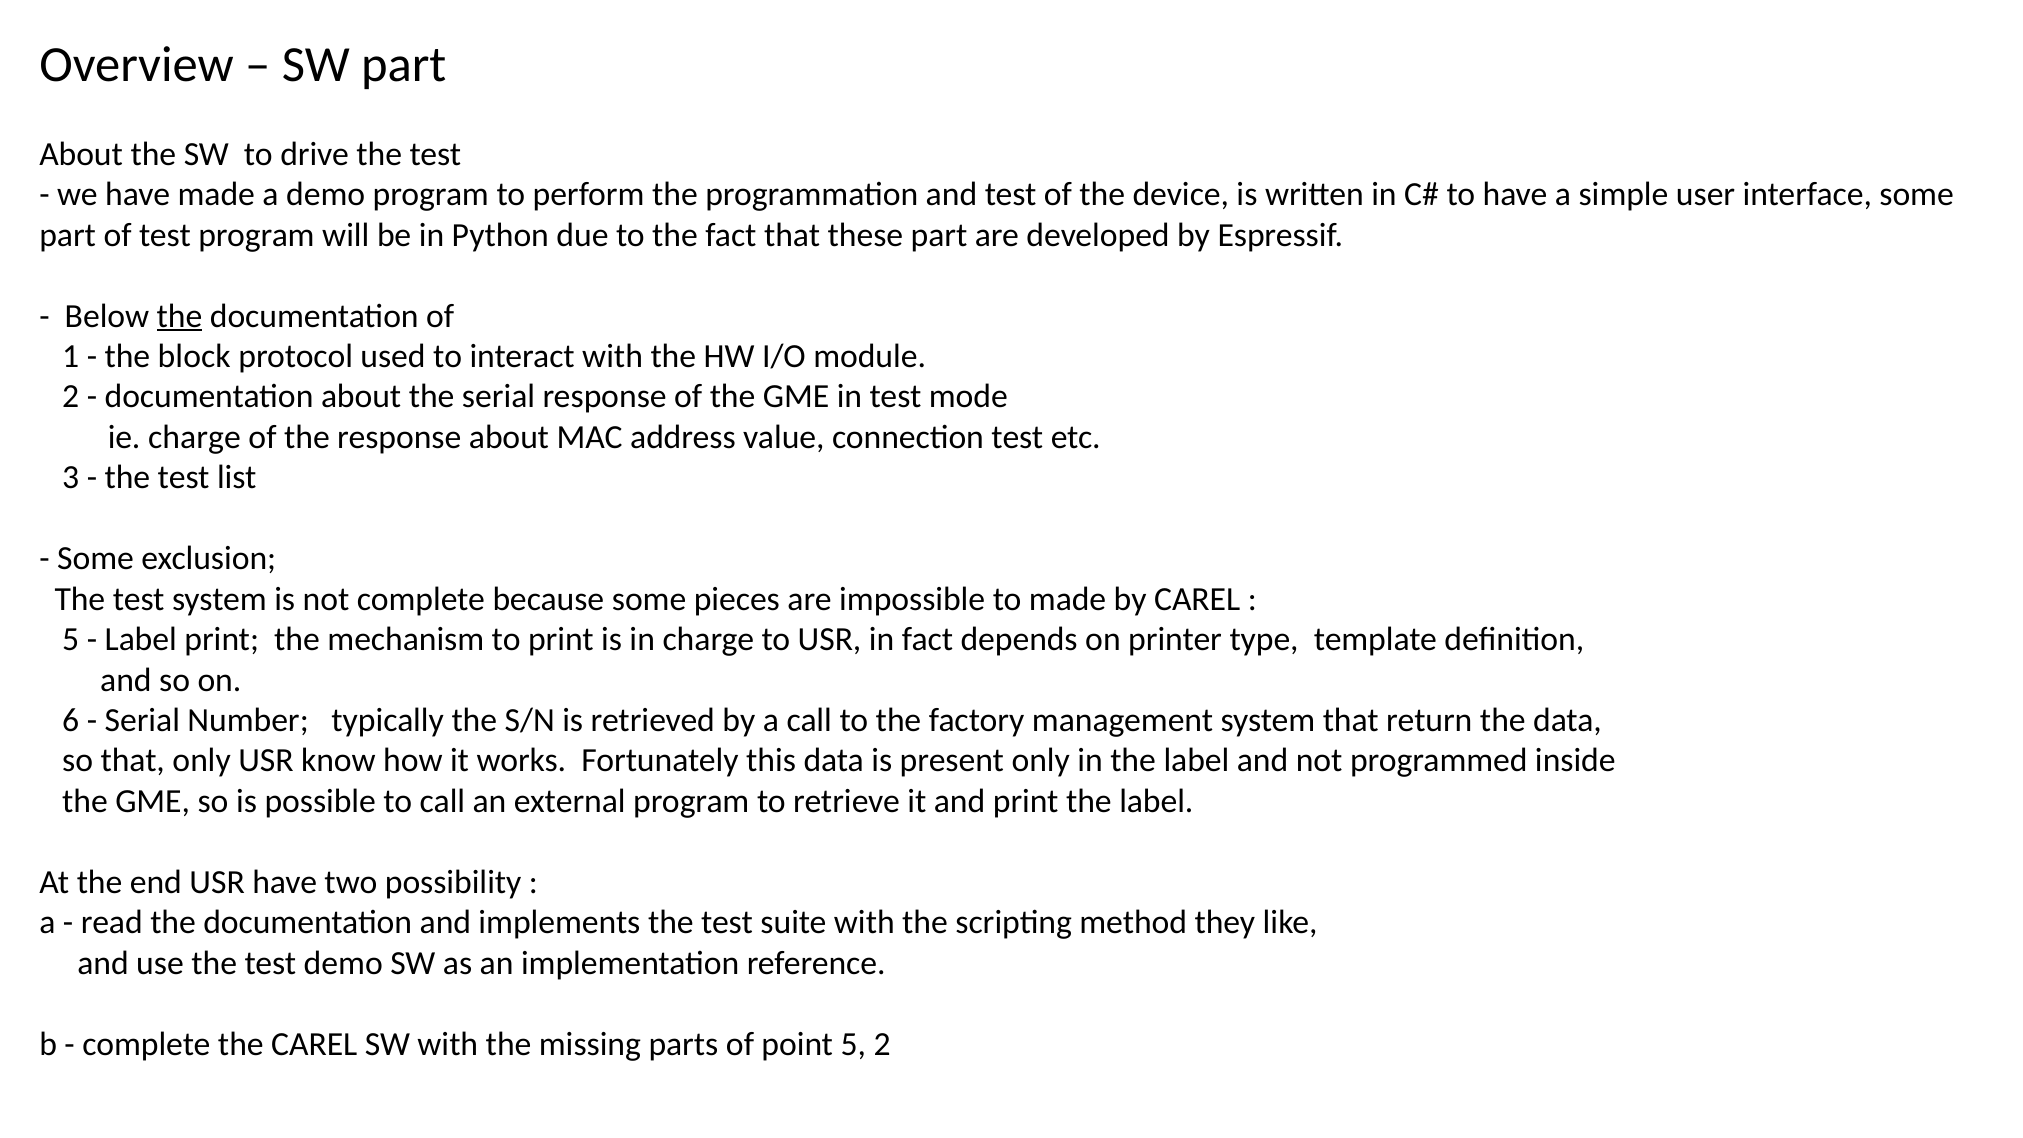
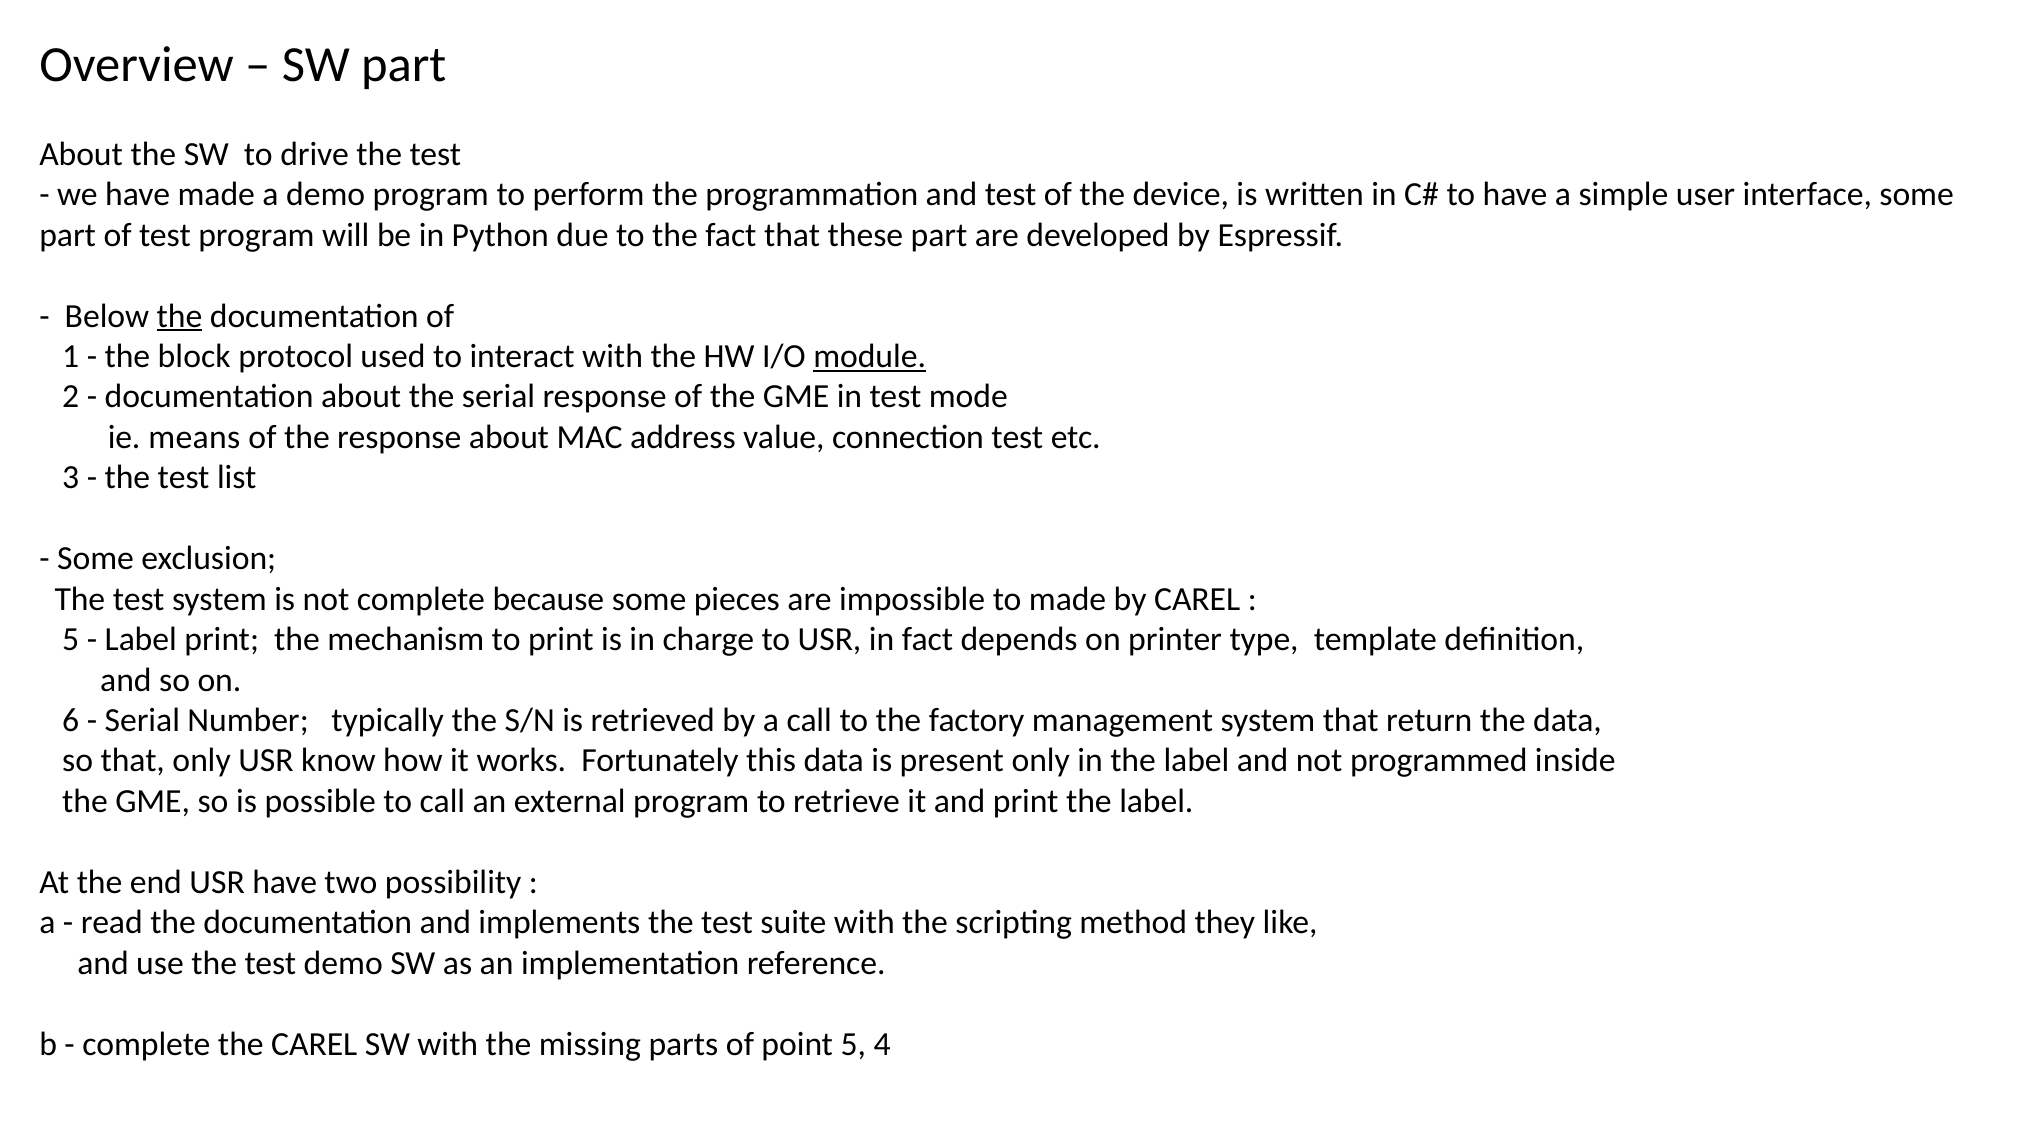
module underline: none -> present (870, 356)
ie charge: charge -> means (194, 437)
5 2: 2 -> 4 (882, 1044)
